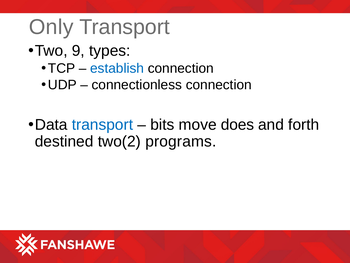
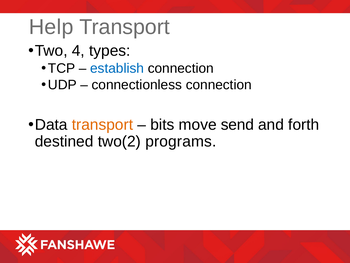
Only: Only -> Help (51, 27)
9: 9 -> 4 (78, 51)
transport colour: blue -> orange (102, 125)
does: does -> send (237, 125)
